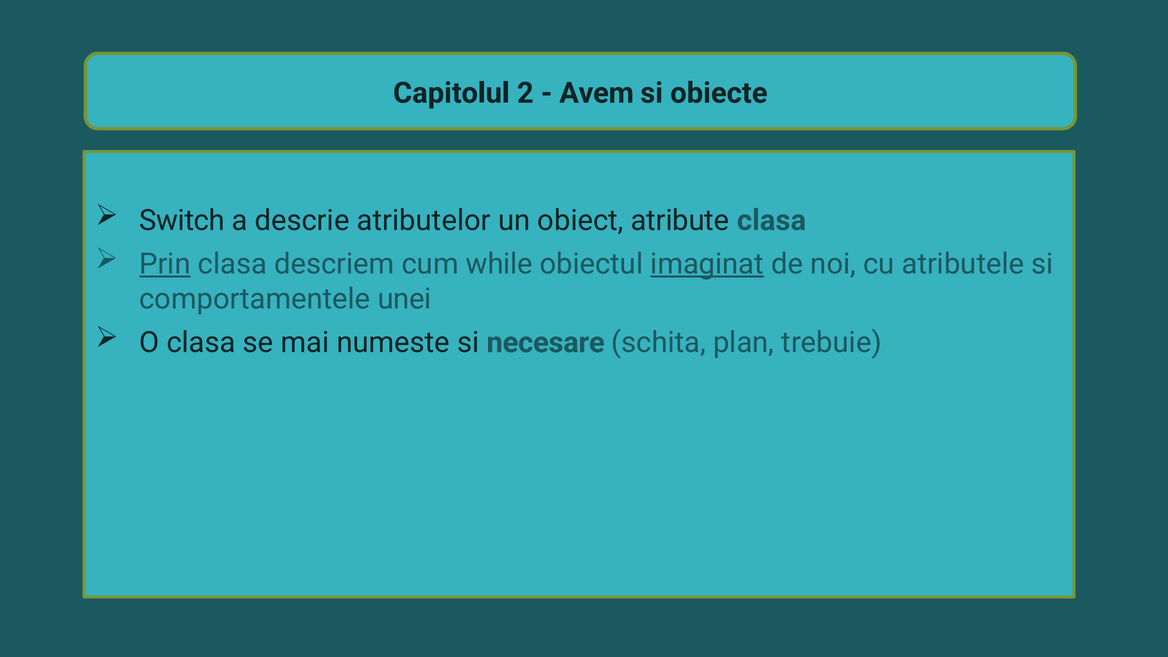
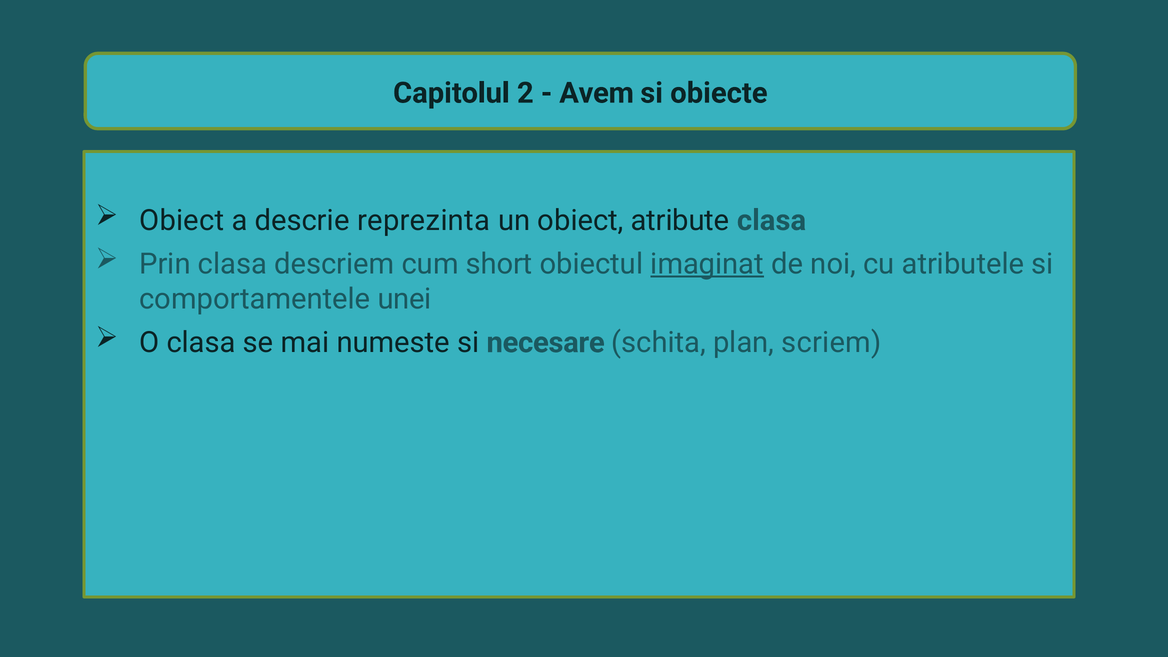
Switch: Switch -> Obiect (182, 220)
atributelor: atributelor -> reprezinta (424, 220)
Prin underline: present -> none (165, 264)
while: while -> short (499, 264)
trebuie: trebuie -> scriem (831, 343)
